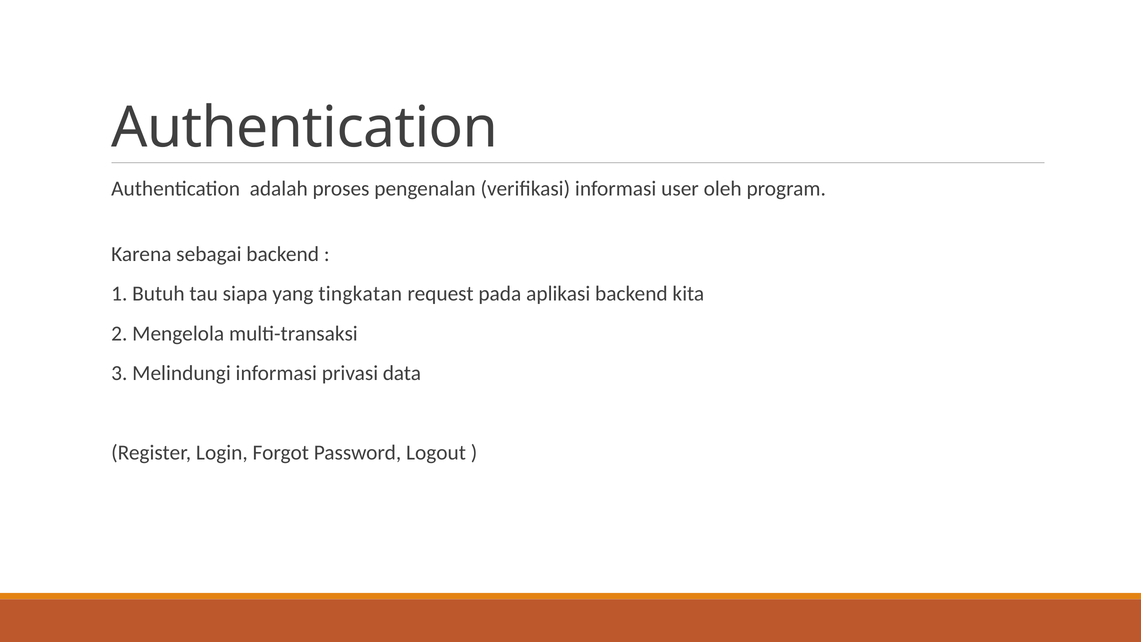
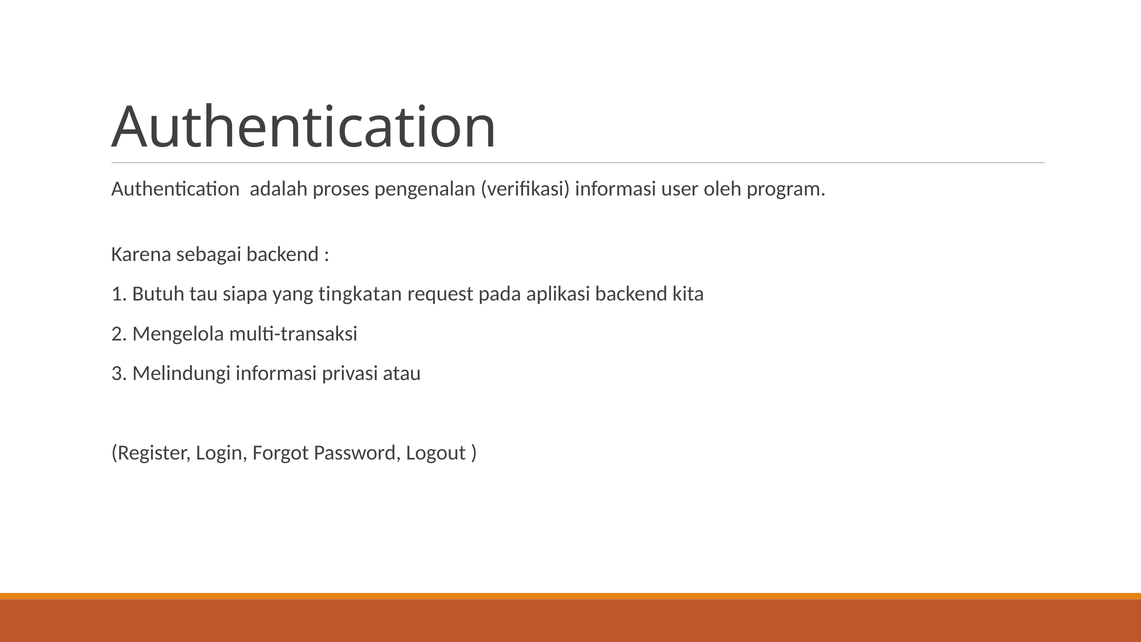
data: data -> atau (402, 373)
